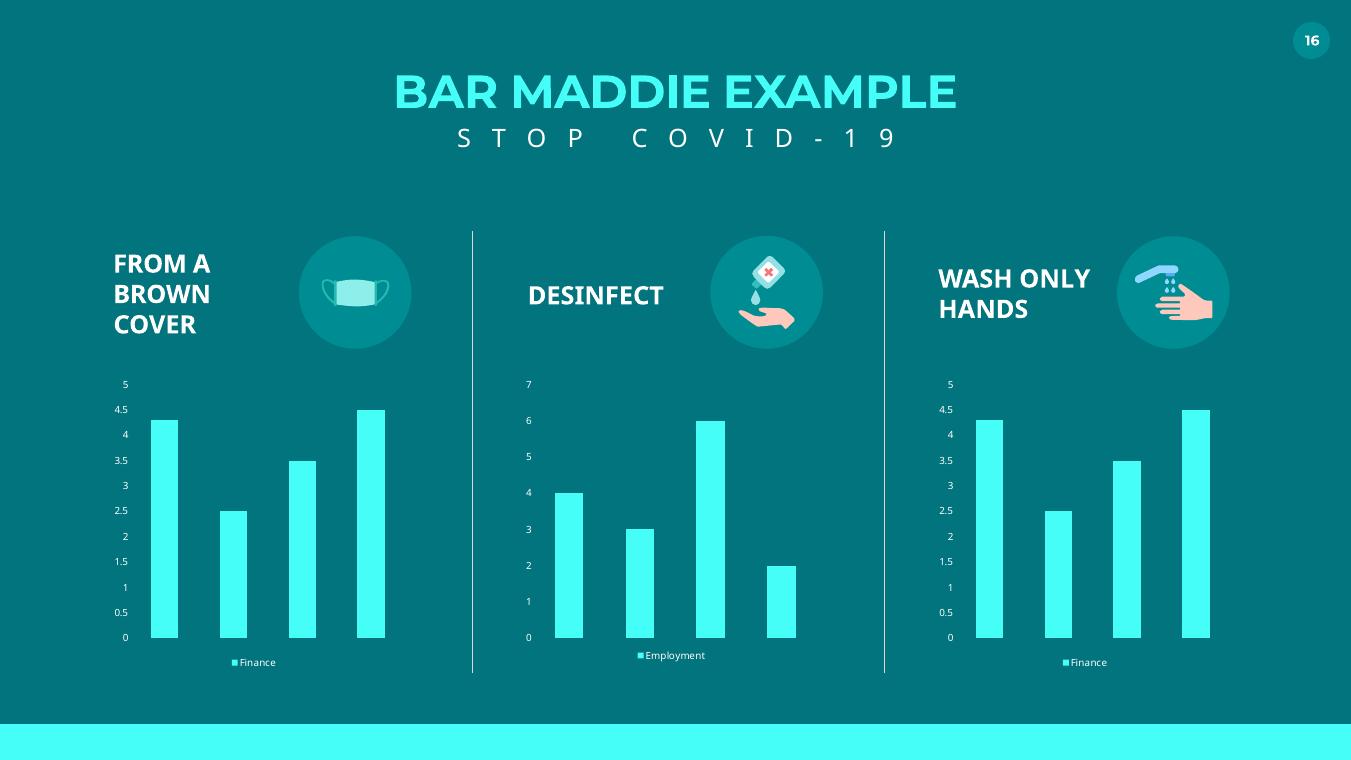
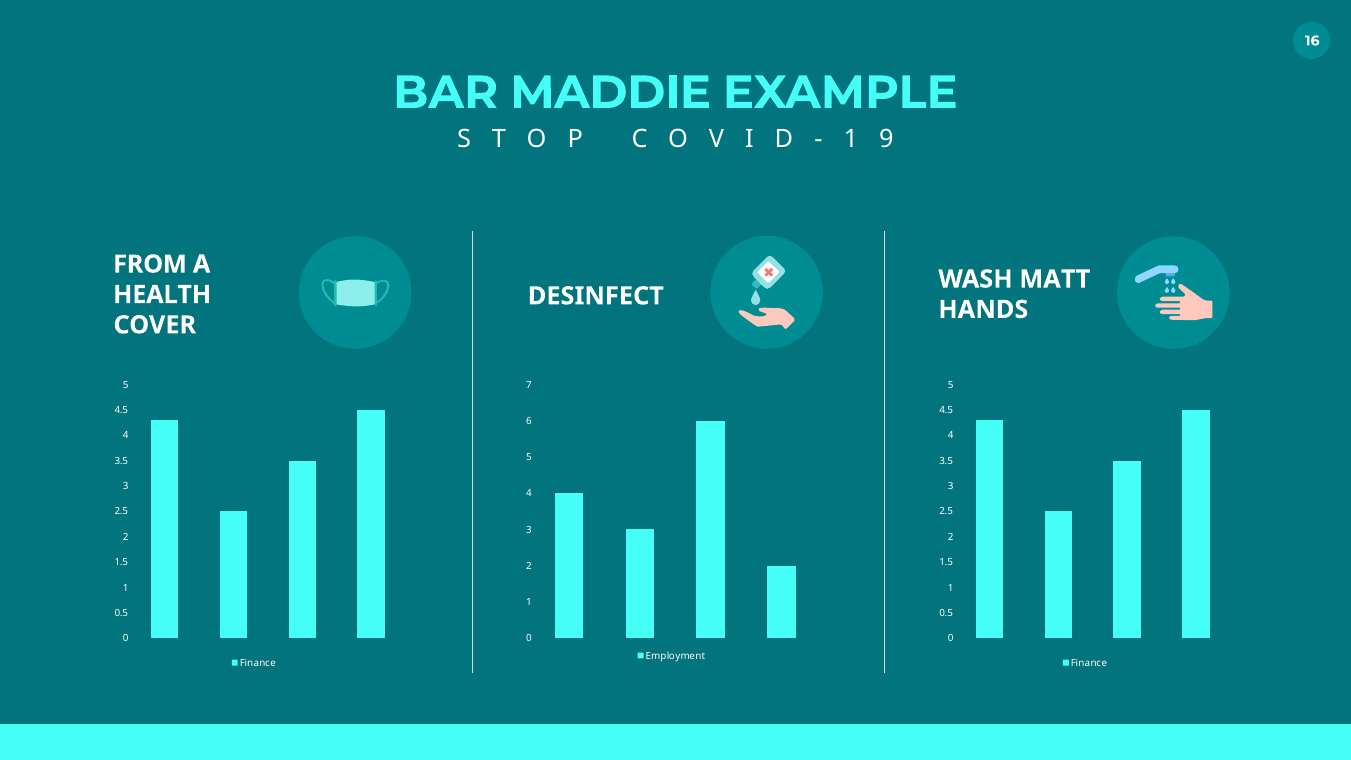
ONLY: ONLY -> MATT (1055, 279)
BROWN: BROWN -> HEALTH (162, 295)
